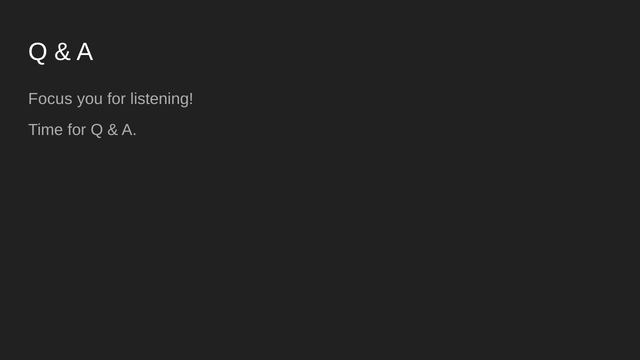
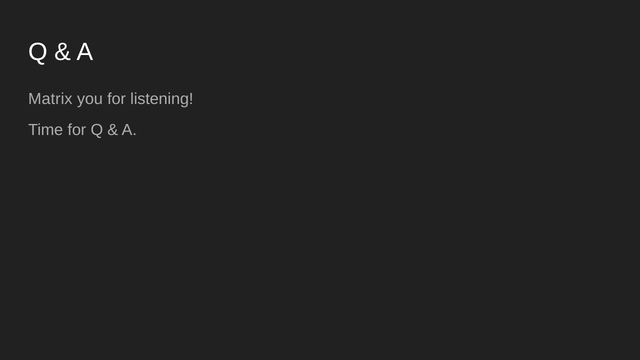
Focus: Focus -> Matrix (50, 99)
